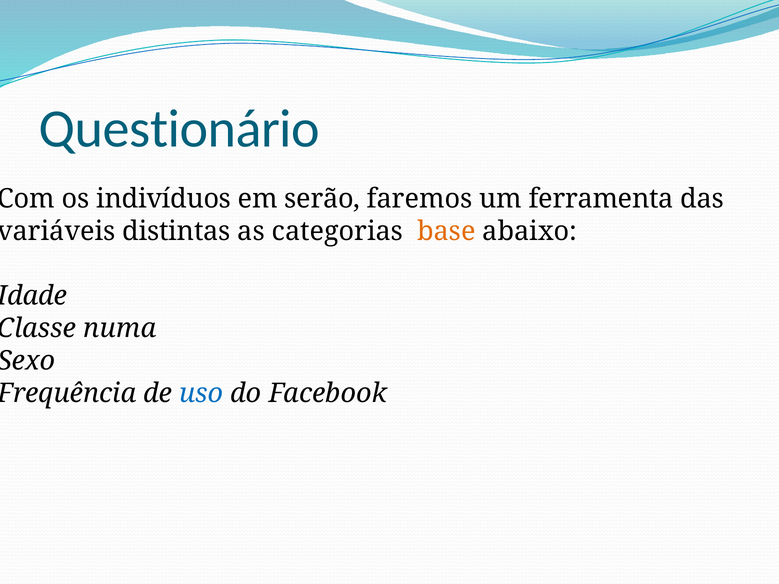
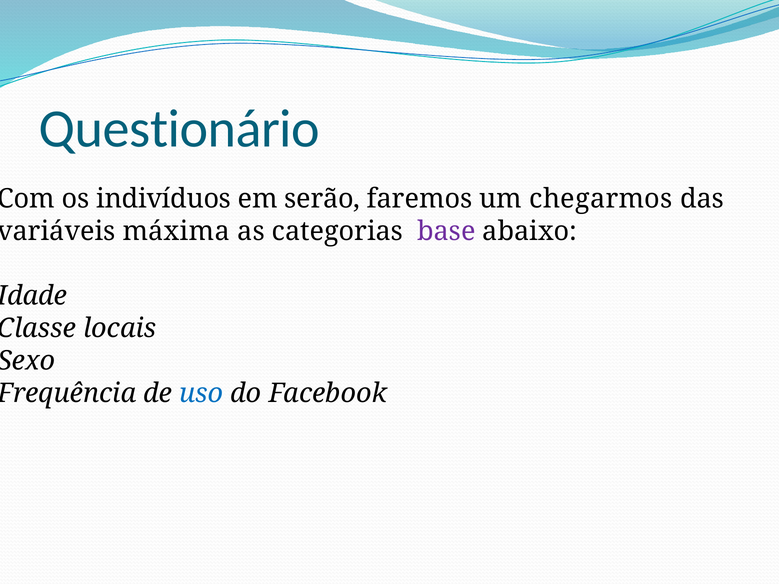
ferramenta: ferramenta -> chegarmos (601, 199)
distintas: distintas -> máxima (176, 231)
base colour: orange -> purple (446, 231)
numa: numa -> locais (120, 329)
